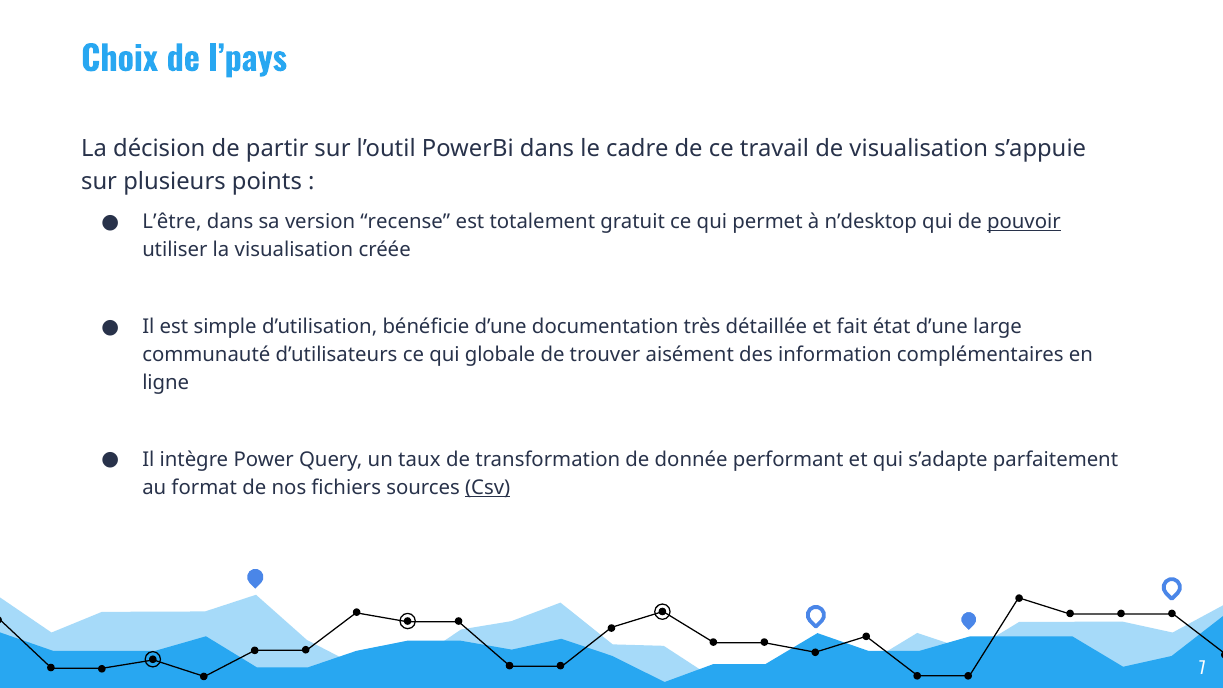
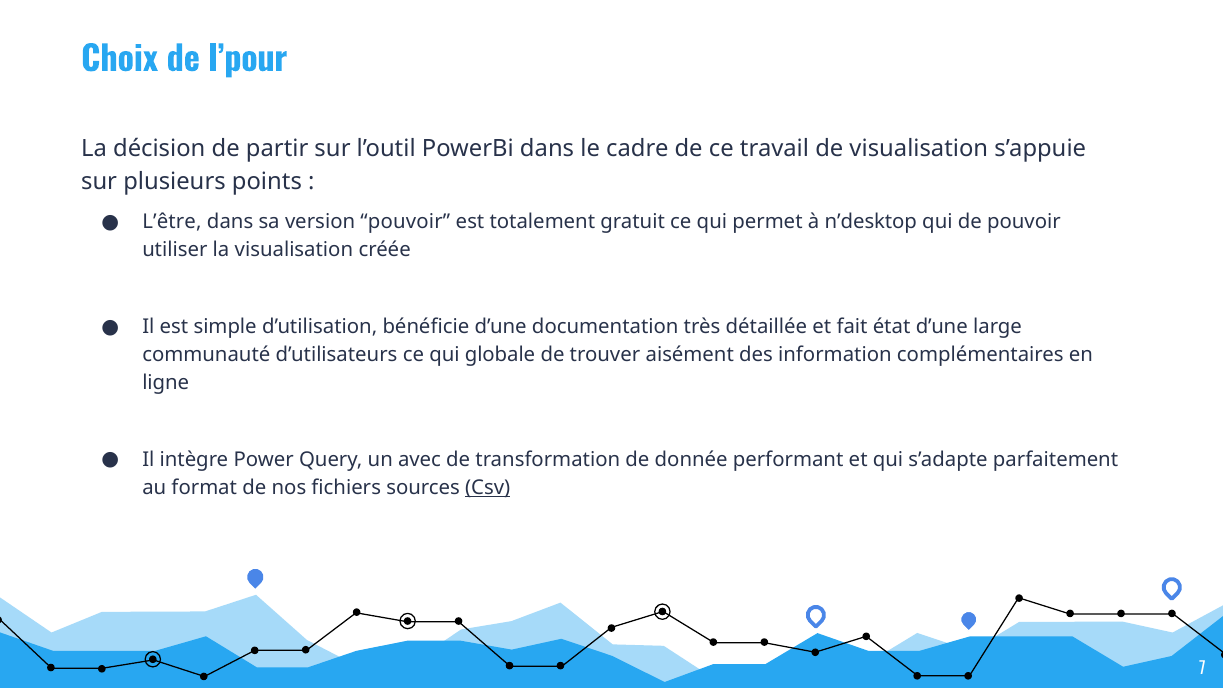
l’pays: l’pays -> l’pour (248, 60)
version recense: recense -> pouvoir (405, 222)
pouvoir underline: present -> none (1024, 222)
taux: taux -> avec (420, 460)
